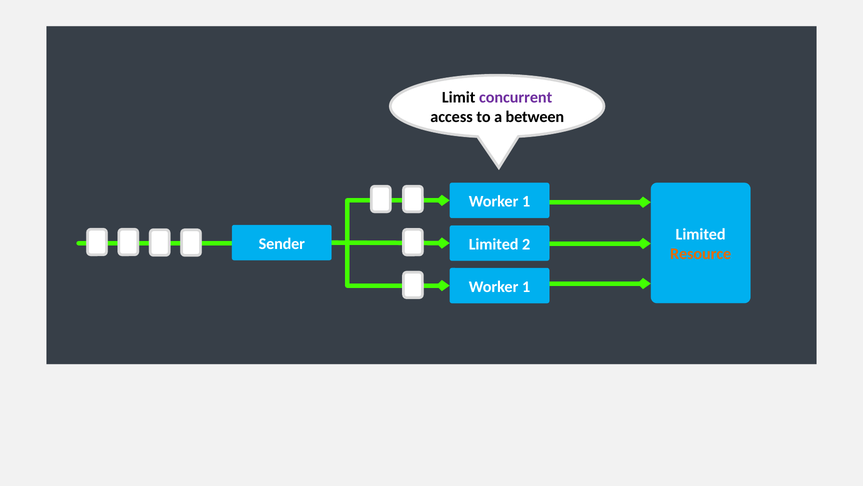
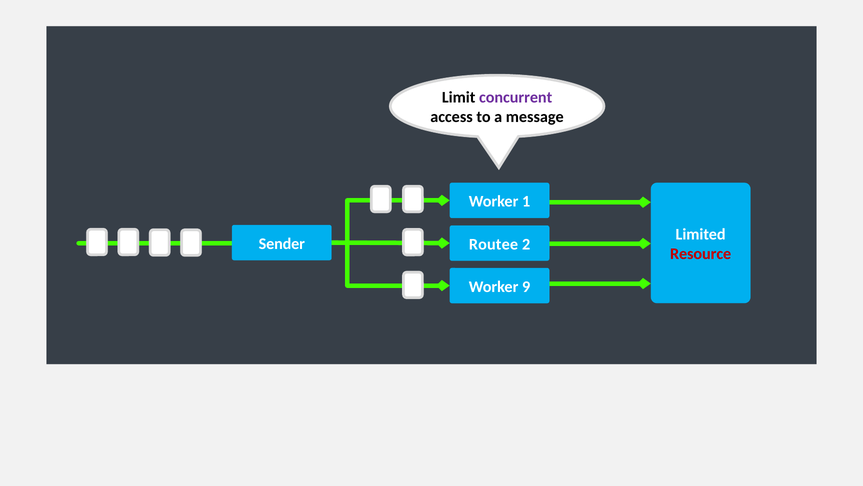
between: between -> message (535, 117)
Limited: Limited -> Routee (493, 244)
Resource colour: orange -> red (701, 254)
1: 1 -> 9 (526, 286)
